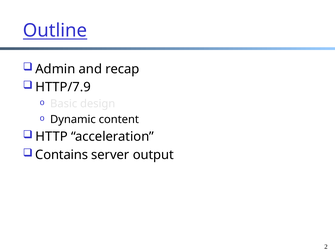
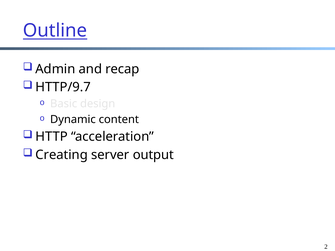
HTTP/7.9: HTTP/7.9 -> HTTP/9.7 (63, 87)
Contains: Contains -> Creating (62, 155)
